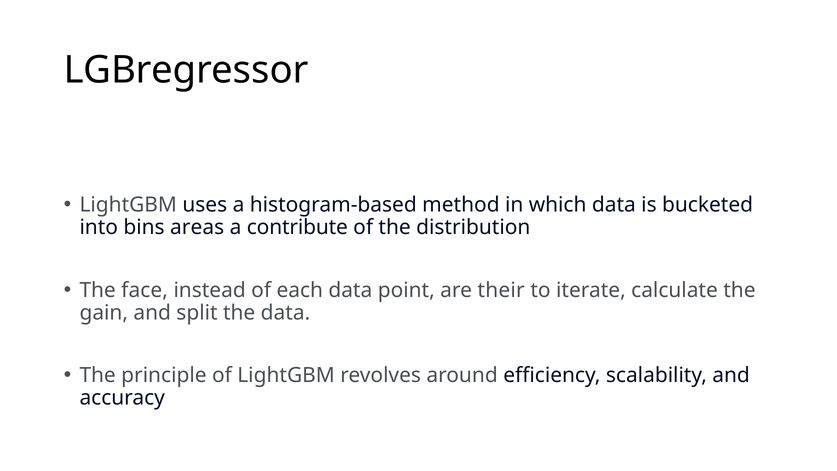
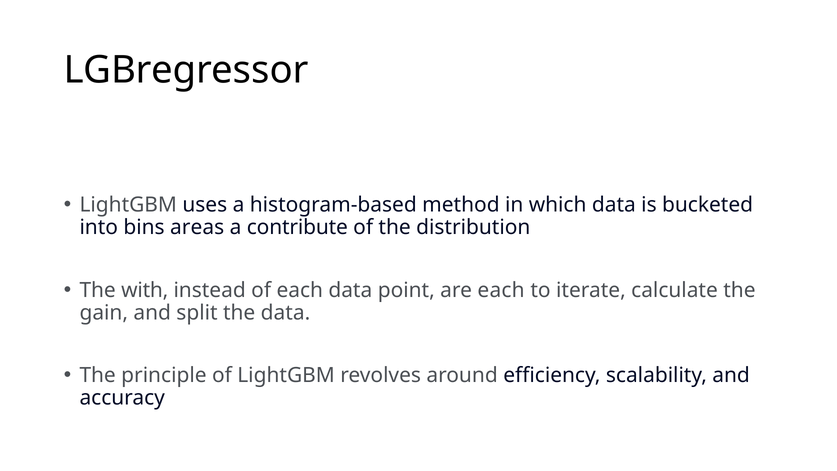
face: face -> with (145, 290)
are their: their -> each (501, 290)
